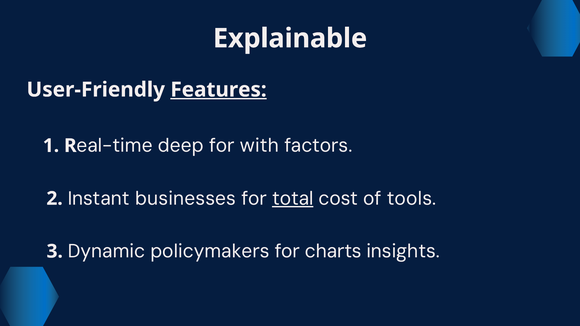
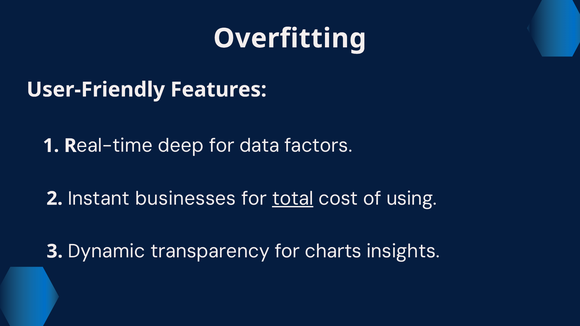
Explainable: Explainable -> Overfitting (290, 38)
Features underline: present -> none (219, 90)
with: with -> data (260, 146)
tools: tools -> using (412, 199)
policymakers: policymakers -> transparency (210, 251)
